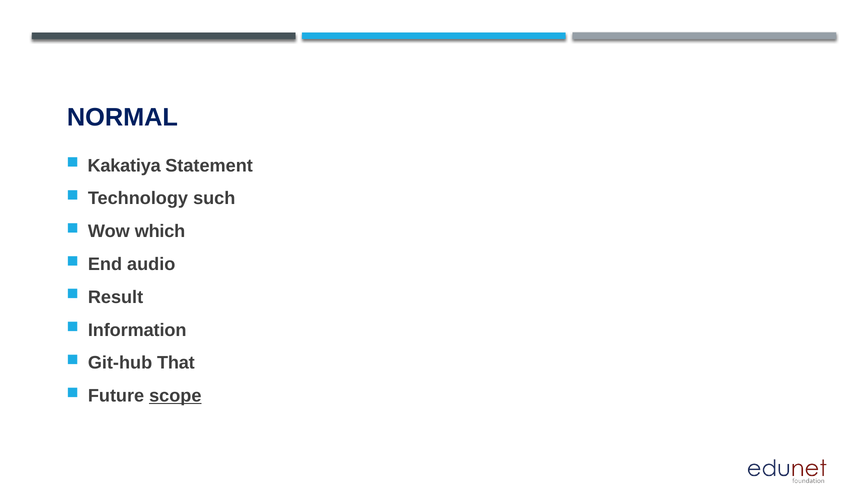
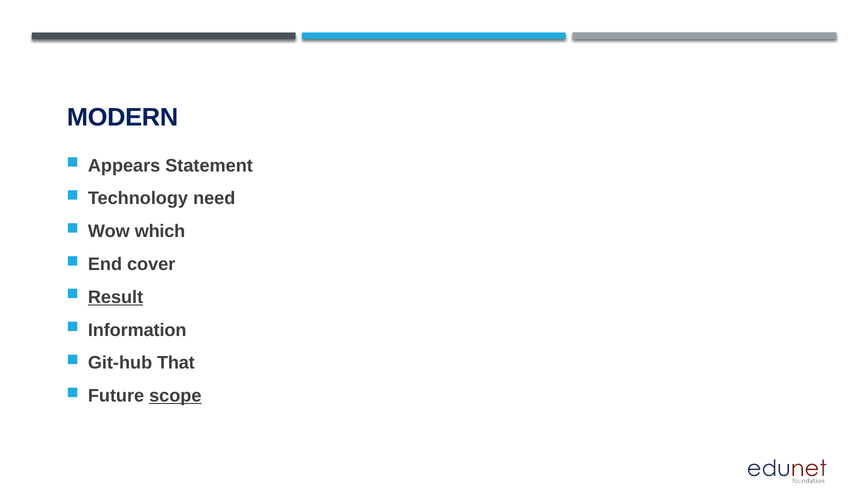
NORMAL: NORMAL -> MODERN (123, 117)
Kakatiya: Kakatiya -> Appears (124, 166)
such: such -> need (214, 199)
audio: audio -> cover (151, 264)
Result underline: none -> present (116, 297)
